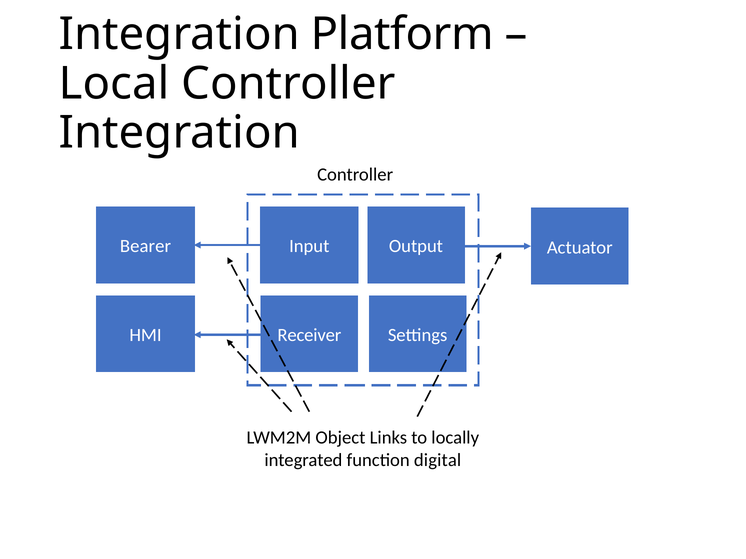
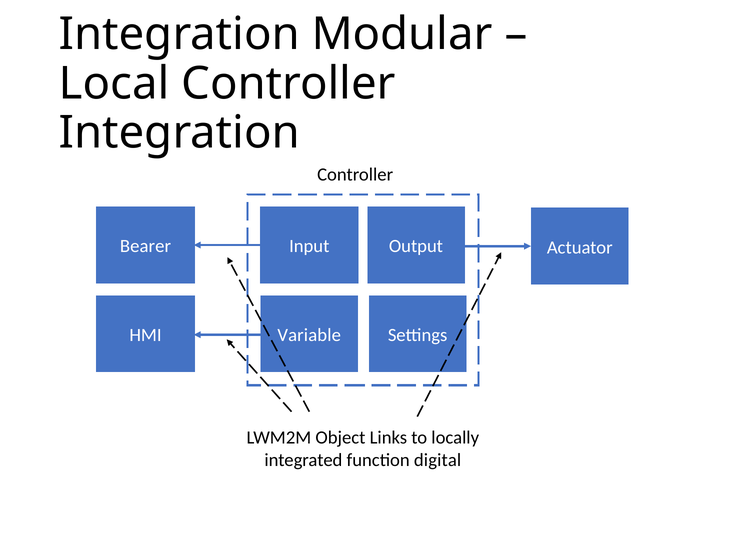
Platform: Platform -> Modular (402, 34)
Receiver: Receiver -> Variable (309, 335)
